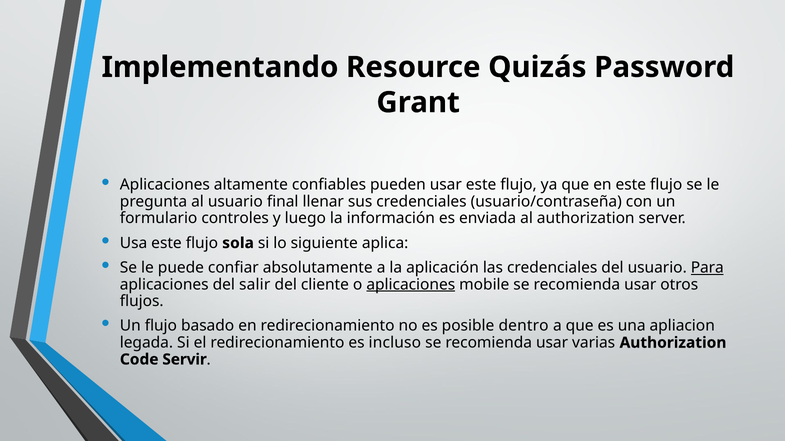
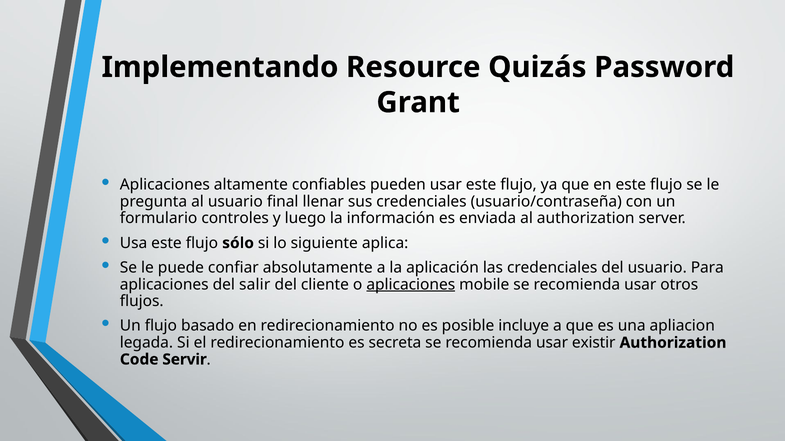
sola: sola -> sólo (238, 243)
Para underline: present -> none (707, 268)
dentro: dentro -> incluye (524, 326)
incluso: incluso -> secreta (395, 343)
varias: varias -> existir (594, 343)
